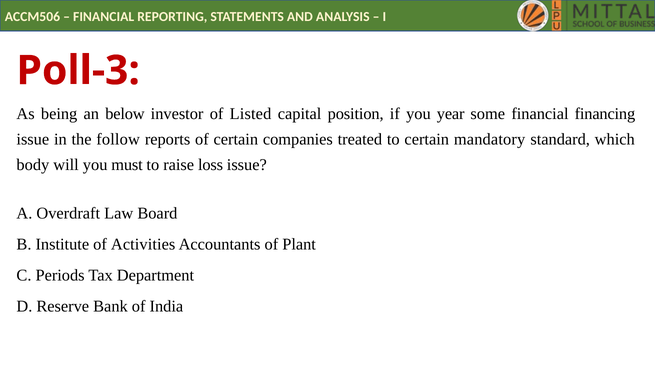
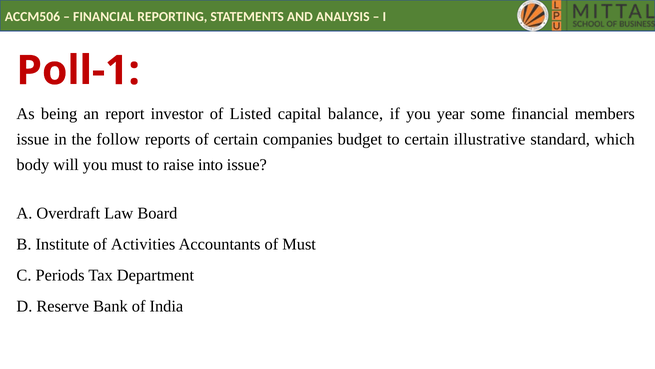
Poll-3: Poll-3 -> Poll-1 (78, 71)
below: below -> report (125, 114)
position: position -> balance (356, 114)
financing: financing -> members (605, 114)
treated: treated -> budget (360, 139)
mandatory: mandatory -> illustrative (490, 139)
loss: loss -> into (211, 165)
of Plant: Plant -> Must (299, 244)
